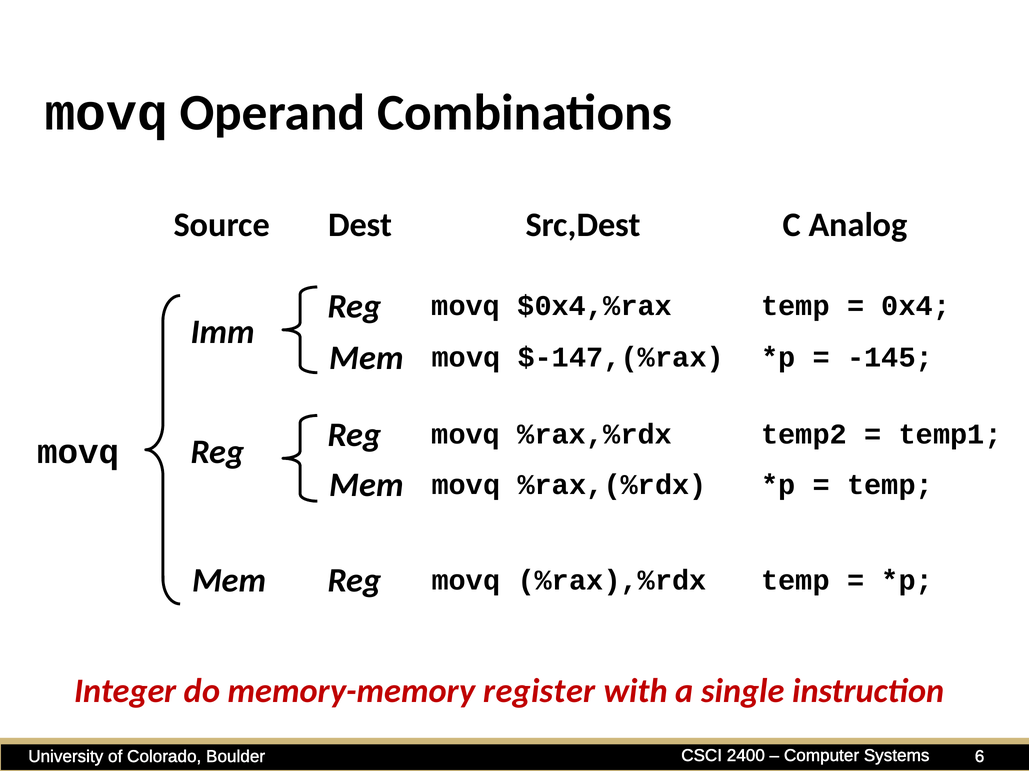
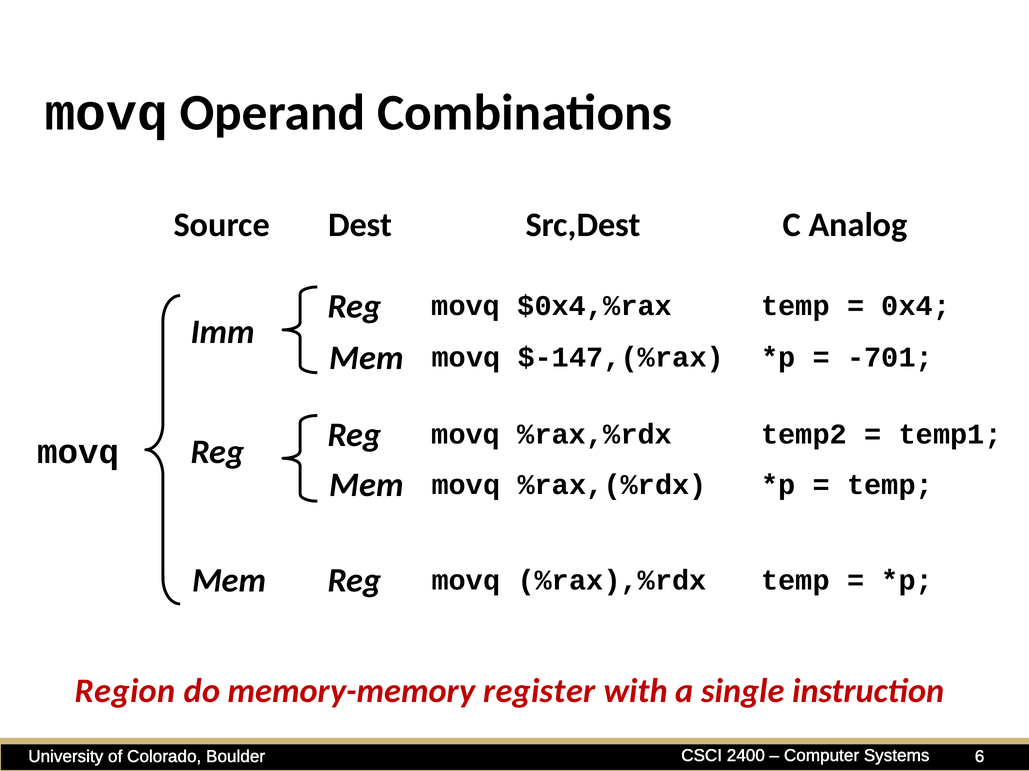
-145: -145 -> -701 (890, 358)
Integer: Integer -> Region (125, 692)
